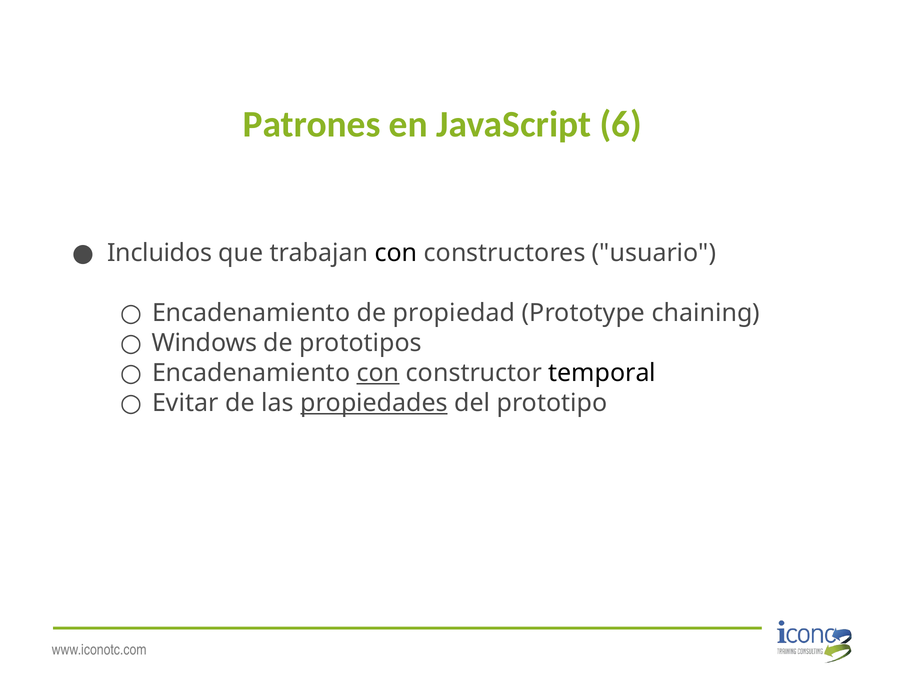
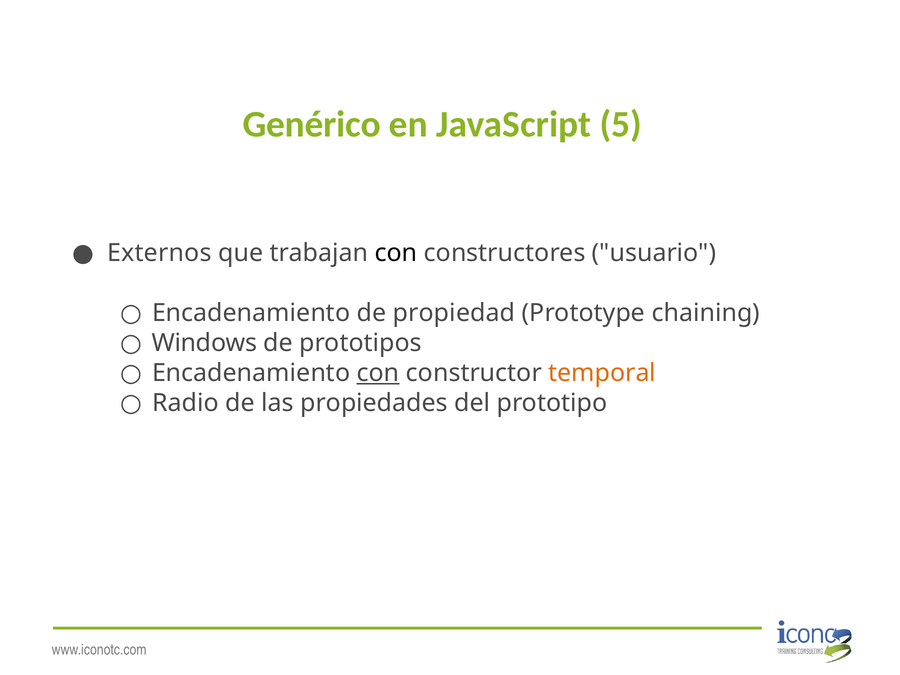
Patrones: Patrones -> Genérico (312, 125)
6: 6 -> 5 (621, 125)
Incluidos: Incluidos -> Externos (159, 253)
temporal colour: black -> orange (602, 373)
Evitar: Evitar -> Radio (185, 403)
propiedades underline: present -> none (374, 403)
